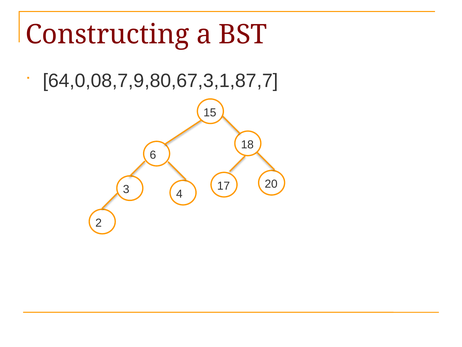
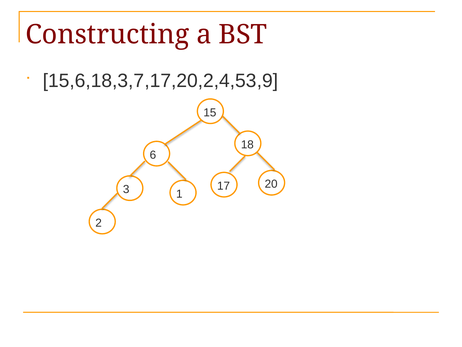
64,0,08,7,9,80,67,3,1,87,7: 64,0,08,7,9,80,67,3,1,87,7 -> 15,6,18,3,7,17,20,2,4,53,9 (160, 81)
4: 4 -> 1 (179, 194)
